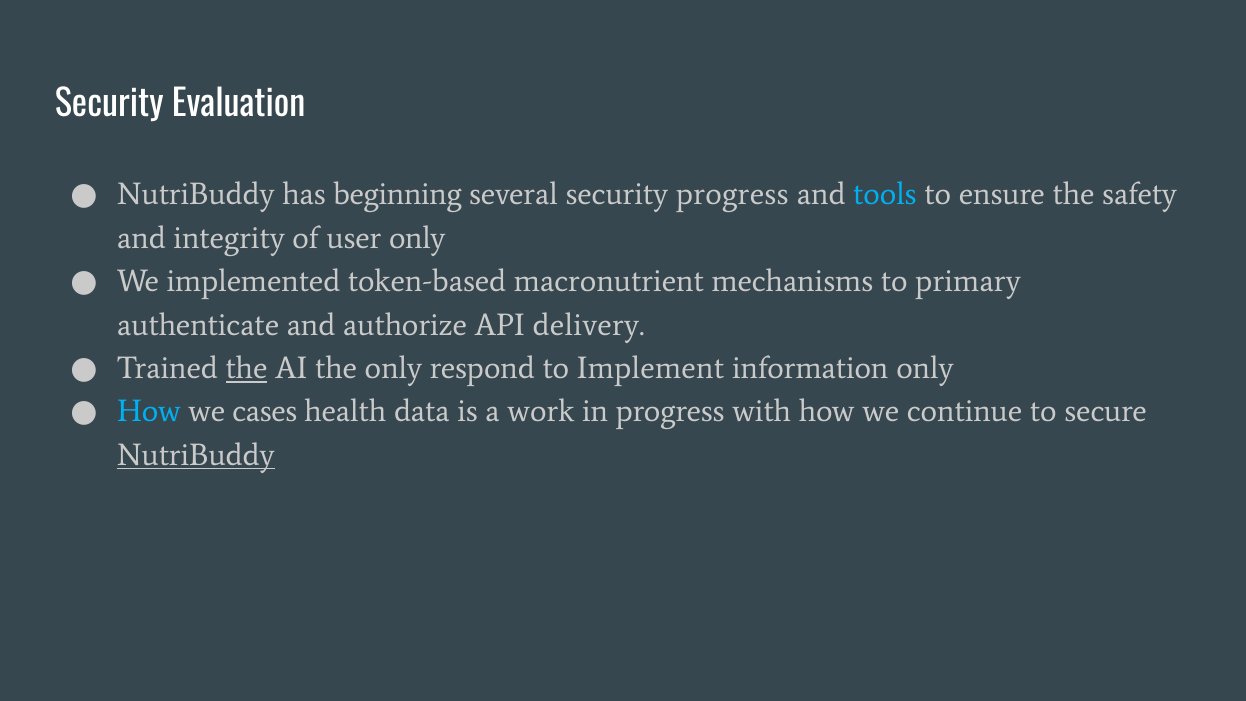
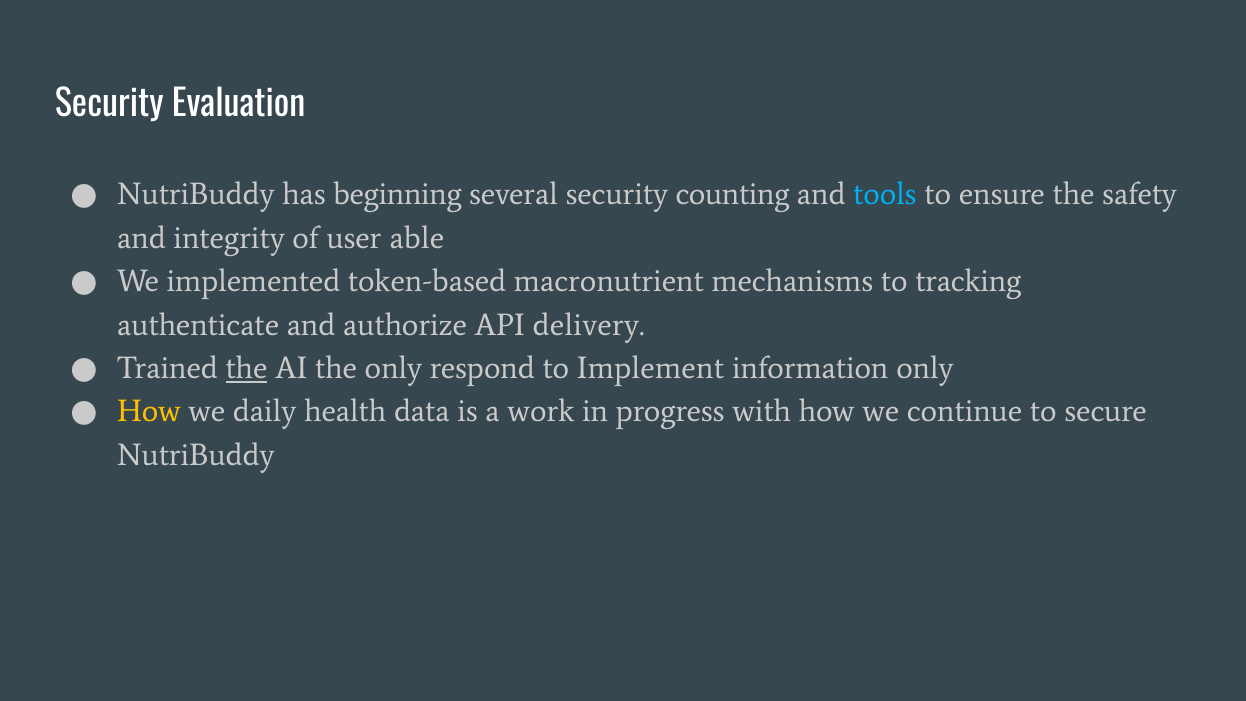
security progress: progress -> counting (733, 195)
user only: only -> able (417, 238)
primary: primary -> tracking (968, 281)
How colour: light blue -> yellow (149, 412)
cases: cases -> daily (265, 412)
NutriBuddy underline: present -> none (196, 455)
